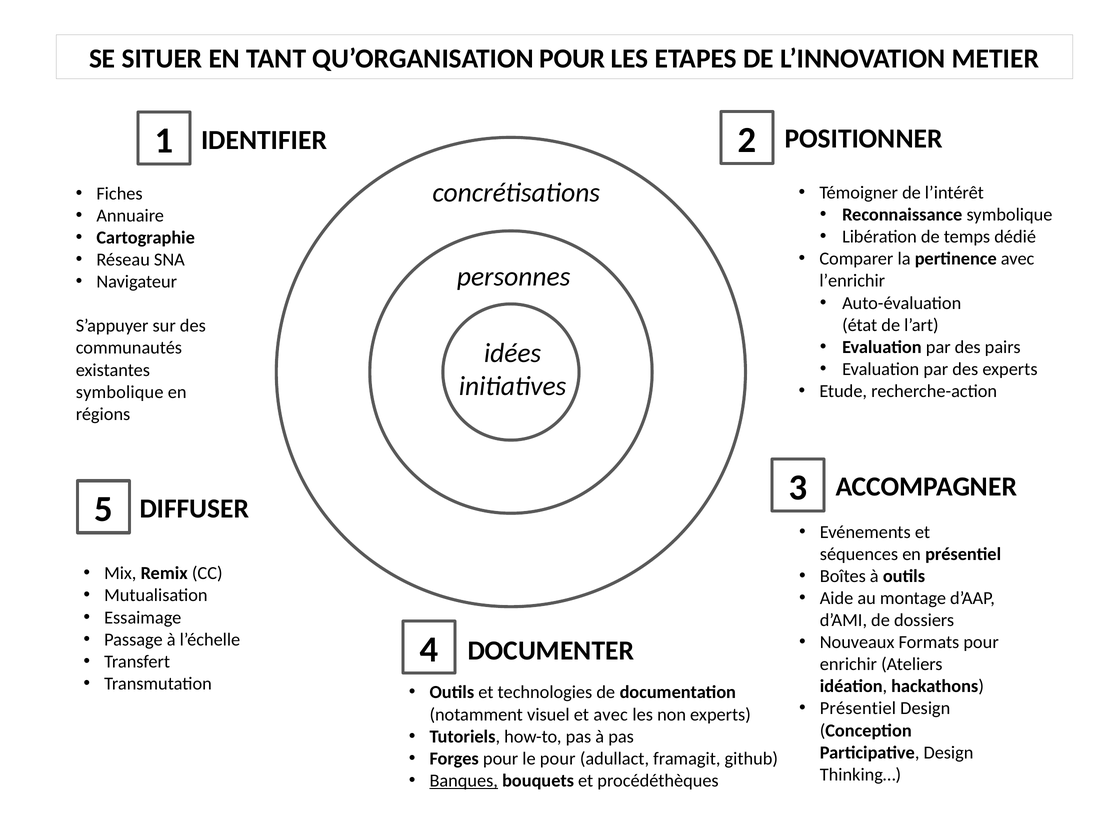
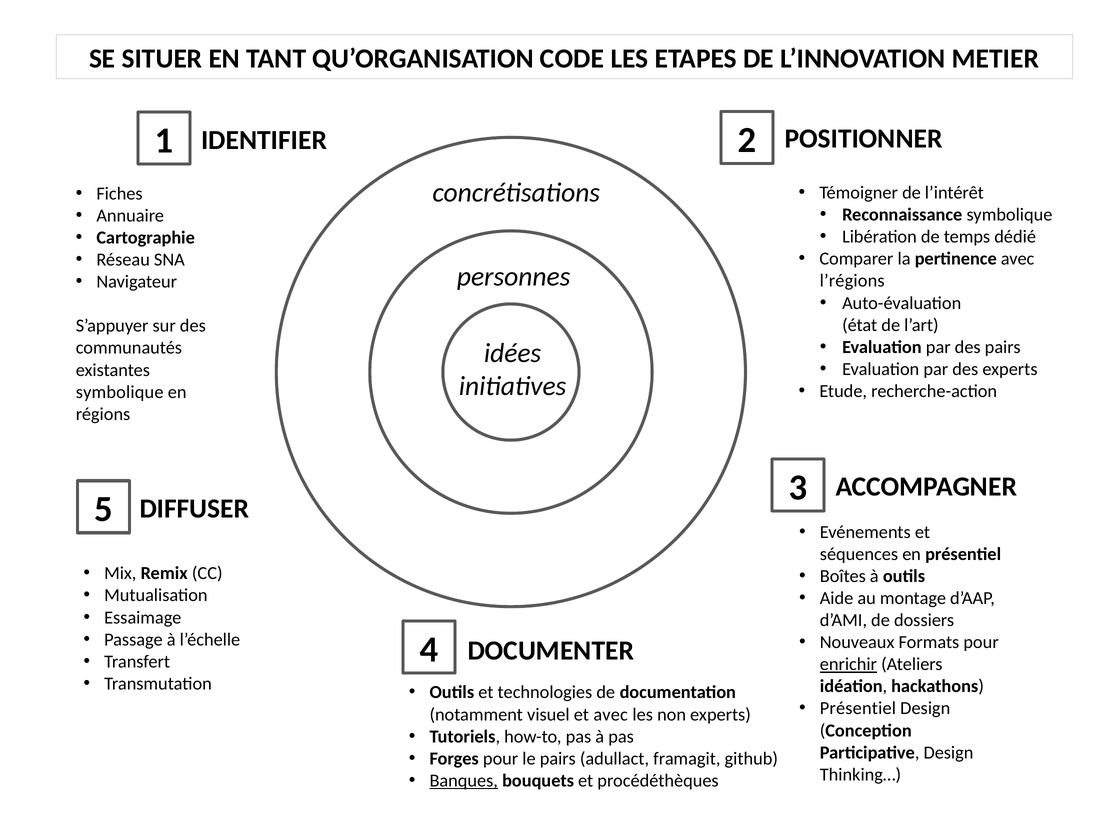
QU’ORGANISATION POUR: POUR -> CODE (572, 59)
l’enrichir: l’enrichir -> l’régions (852, 281)
enrichir underline: none -> present (848, 664)
le pour: pour -> pairs (558, 758)
